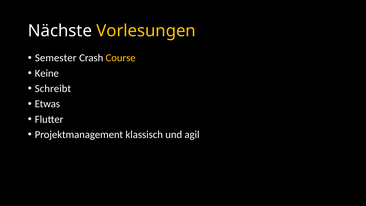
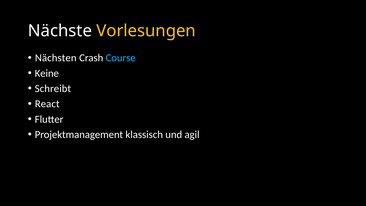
Semester: Semester -> Nächsten (56, 58)
Course colour: yellow -> light blue (121, 58)
Etwas: Etwas -> React (47, 104)
